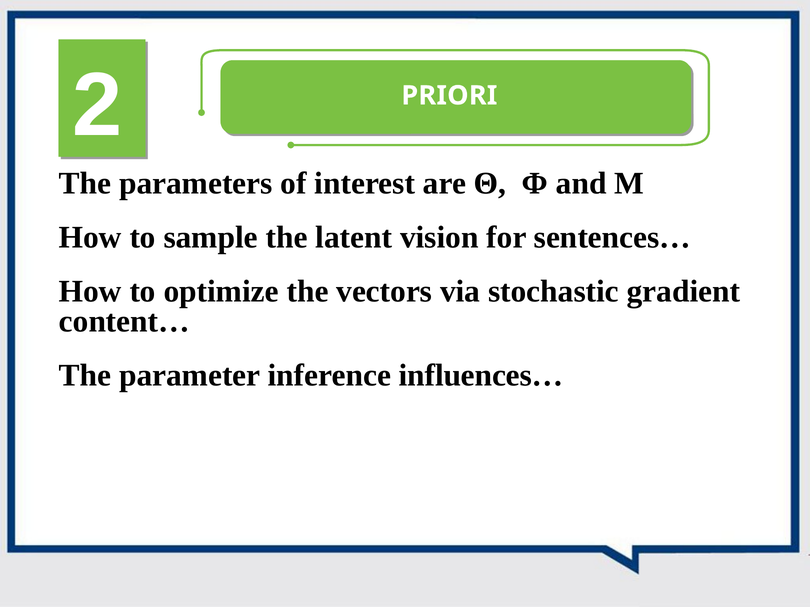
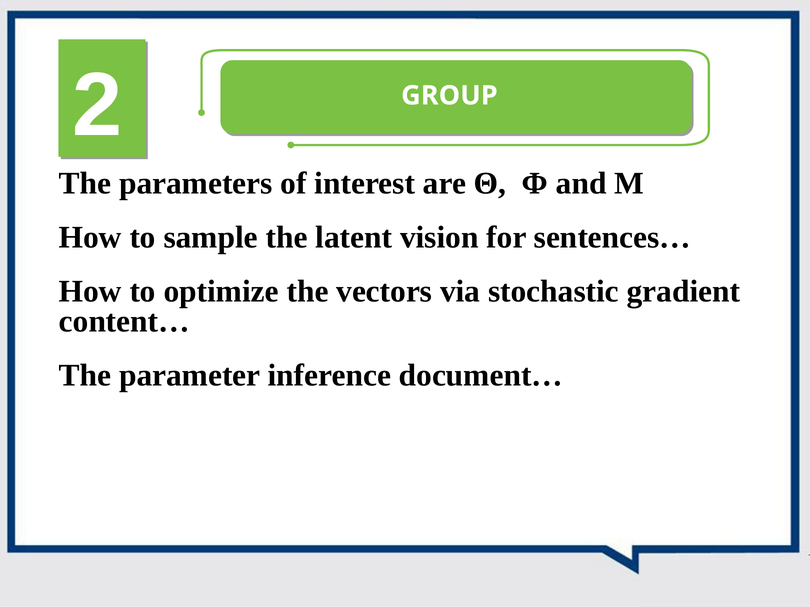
PRIORI: PRIORI -> GROUP (449, 96)
influences…: influences… -> document… (481, 376)
